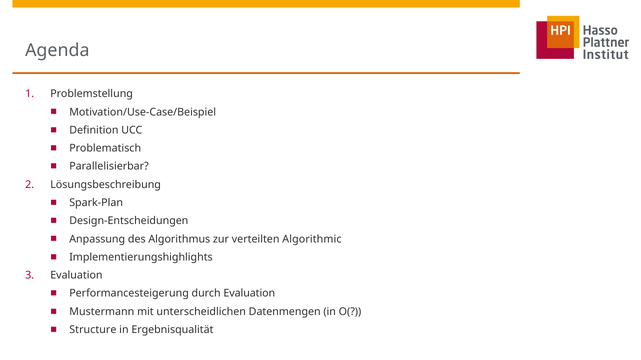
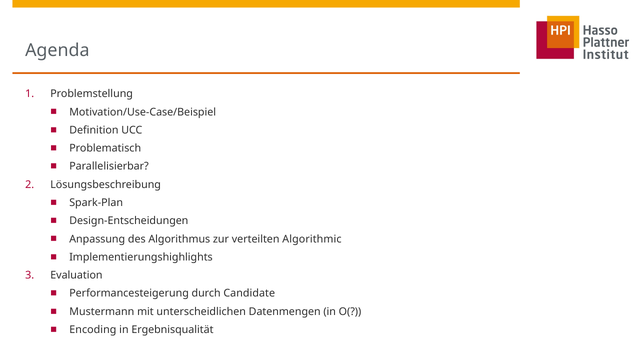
durch Evaluation: Evaluation -> Candidate (249, 294)
Structure: Structure -> Encoding (93, 330)
